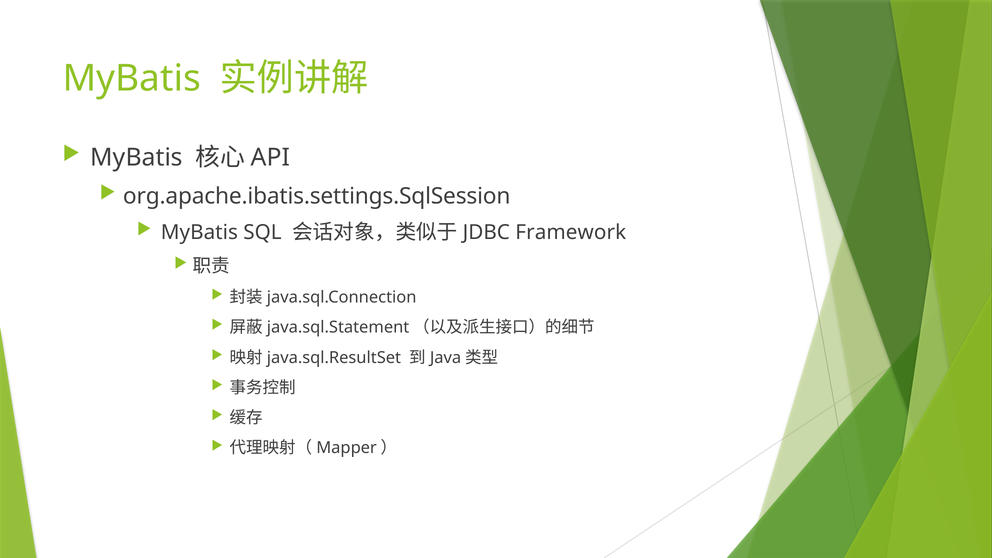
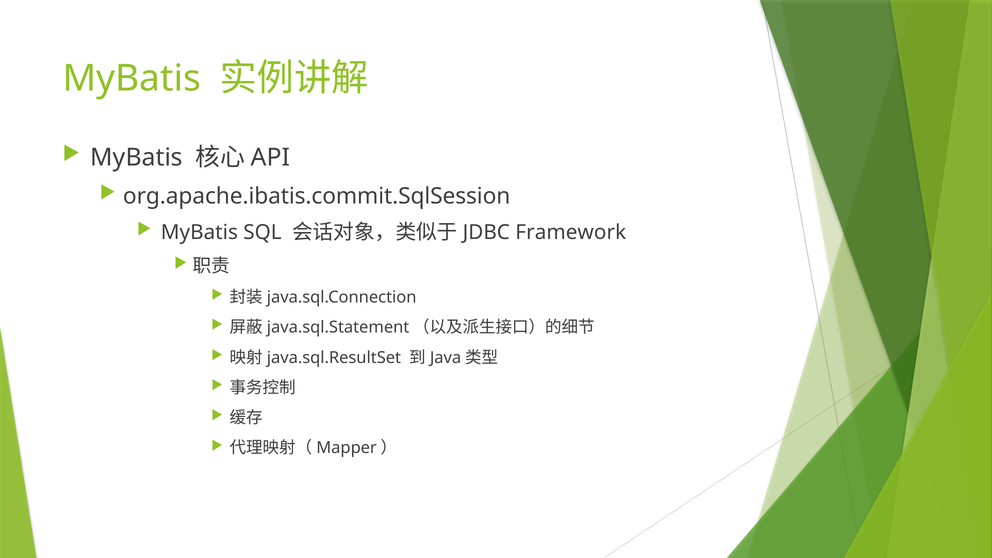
org.apache.ibatis.settings.SqlSession: org.apache.ibatis.settings.SqlSession -> org.apache.ibatis.commit.SqlSession (317, 196)
